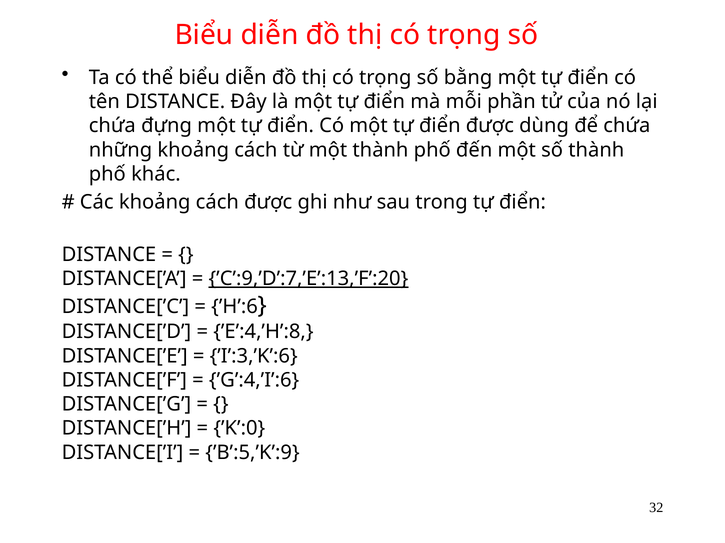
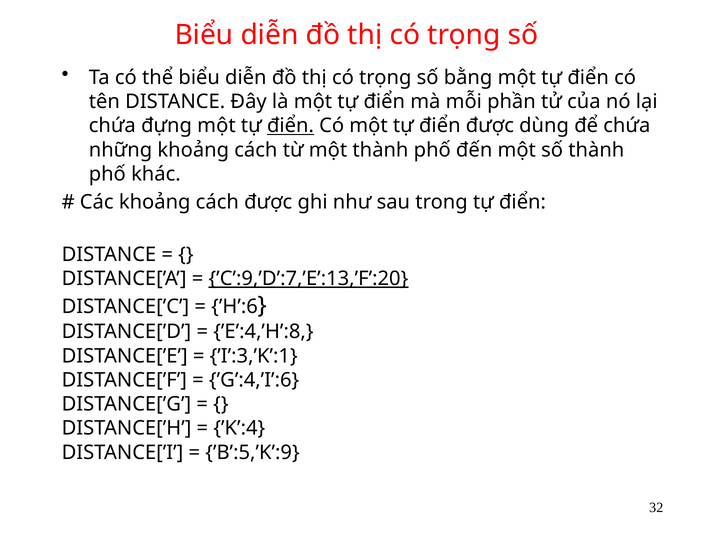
điển underline: none -> present (290, 126)
’I’:3,’K’:6: ’I’:3,’K’:6 -> ’I’:3,’K’:1 (254, 356)
’K’:0: ’K’:0 -> ’K’:4 (239, 429)
